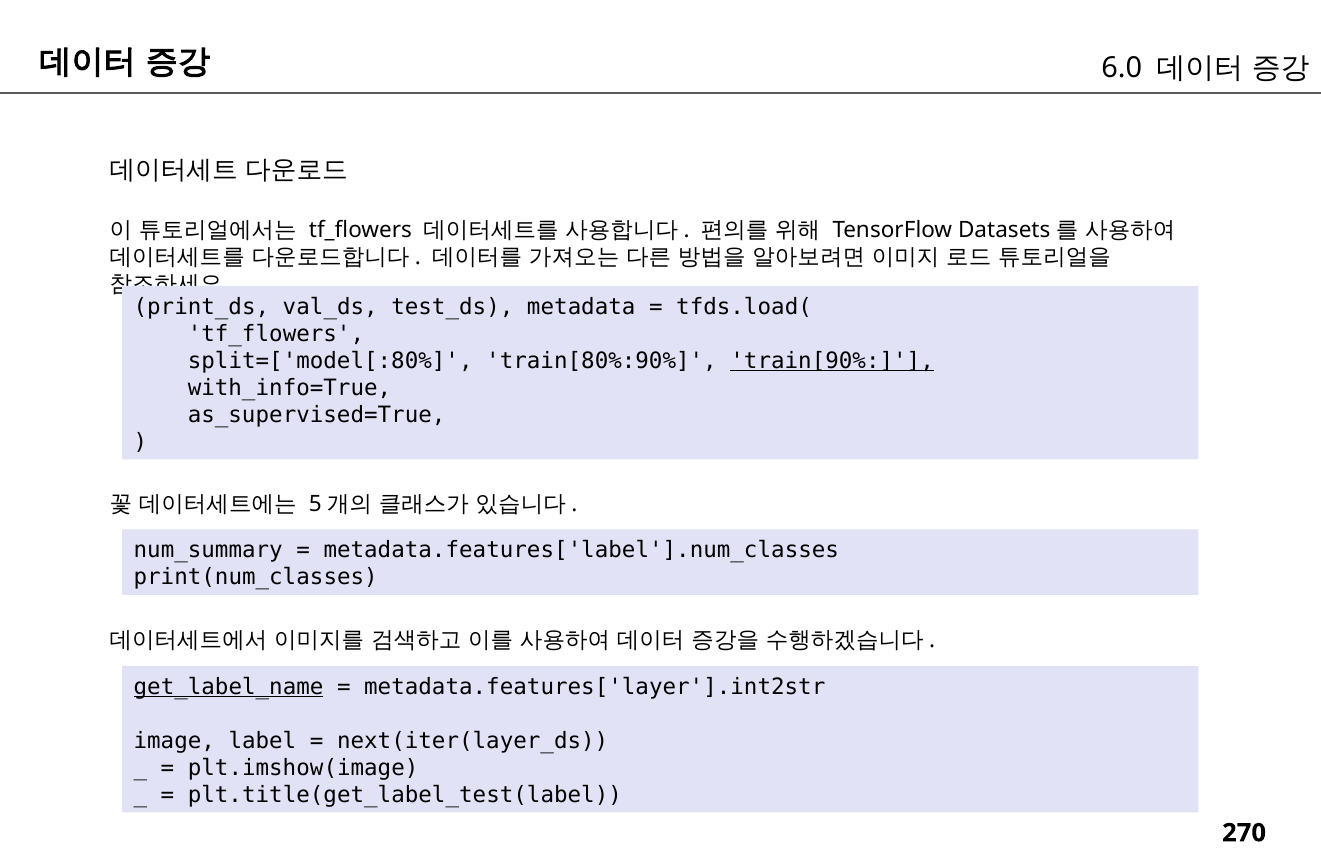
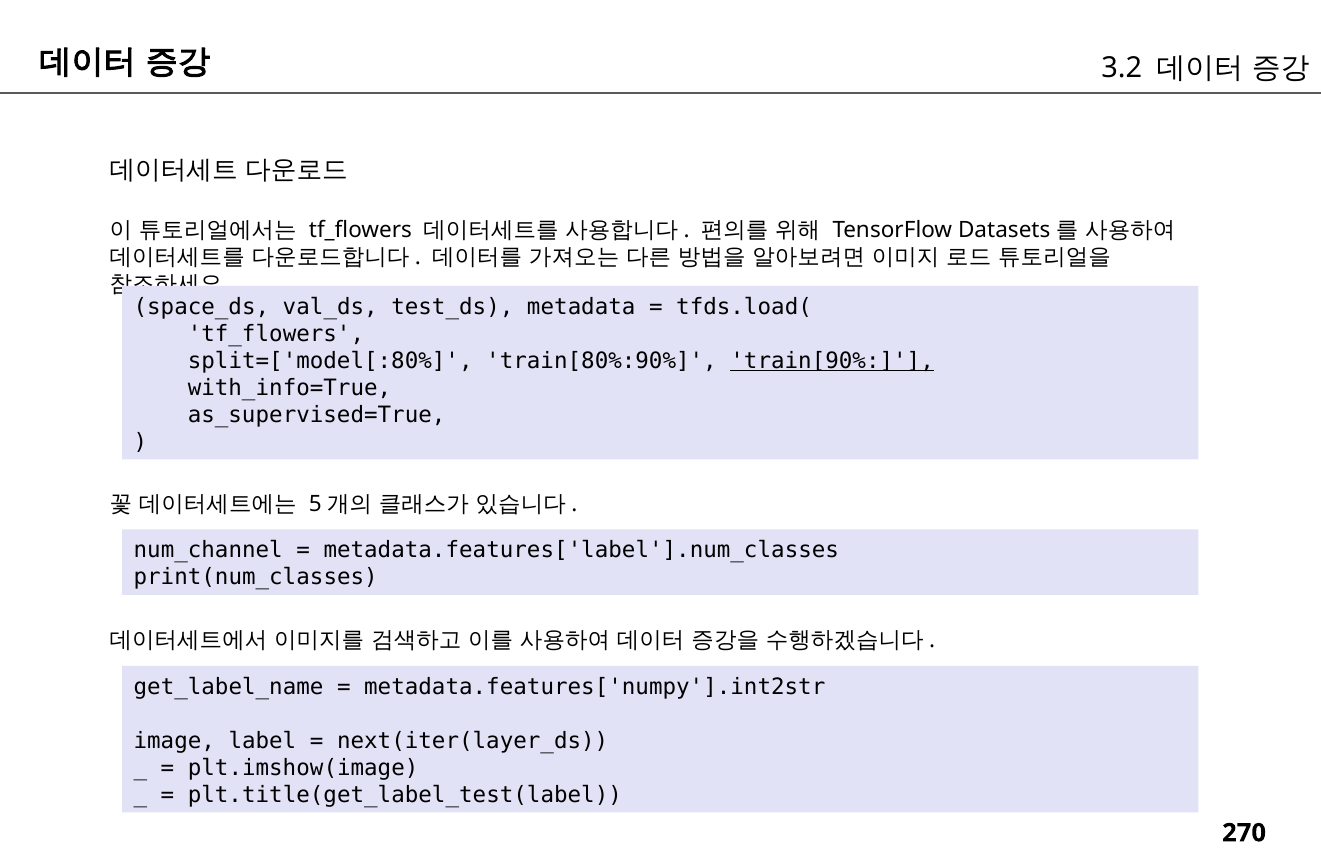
6.0: 6.0 -> 3.2 (1122, 68)
print_ds: print_ds -> space_ds (201, 307)
num_summary: num_summary -> num_channel (208, 550)
get_label_name underline: present -> none (229, 686)
metadata.features['layer'].int2str: metadata.features['layer'].int2str -> metadata.features['numpy'].int2str (595, 686)
